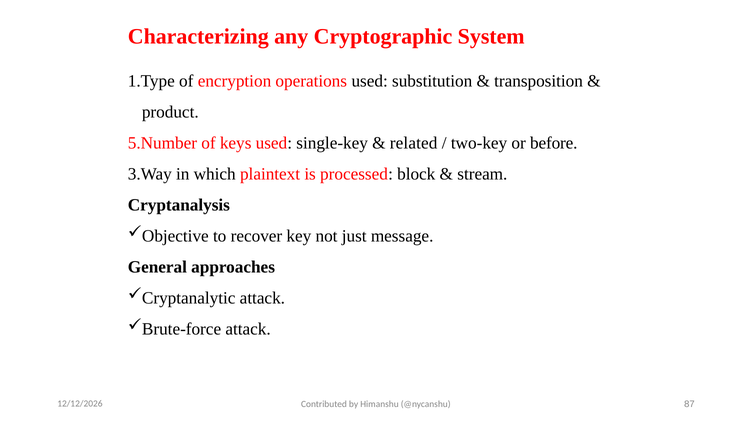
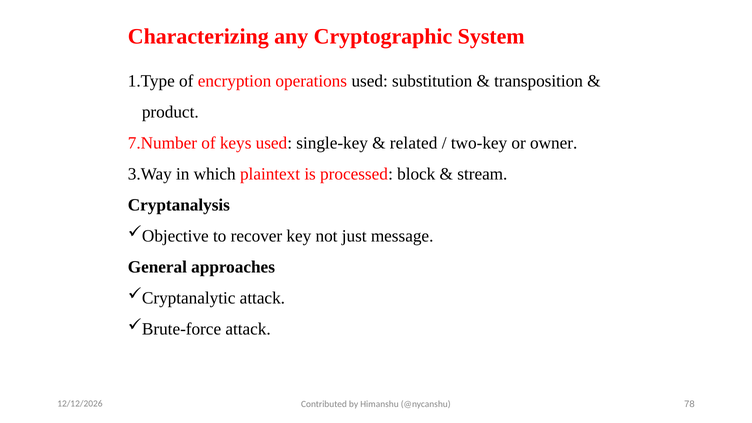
5.Number: 5.Number -> 7.Number (162, 143)
before: before -> owner (554, 143)
87: 87 -> 78 (689, 404)
